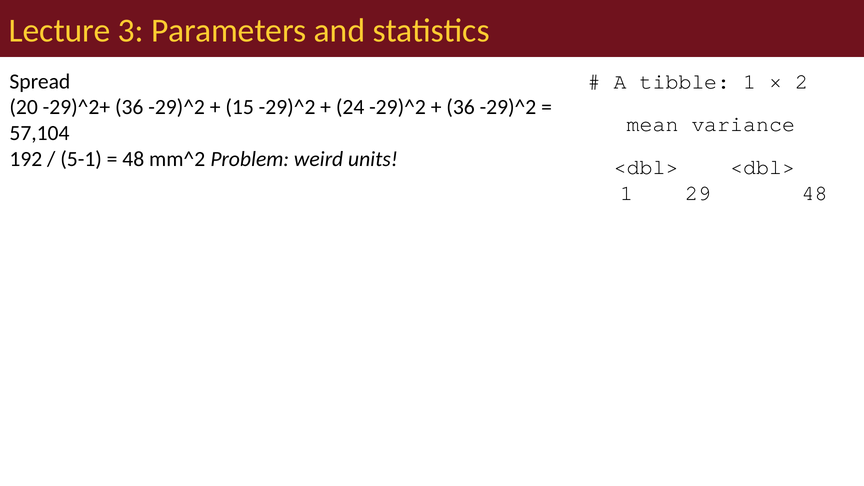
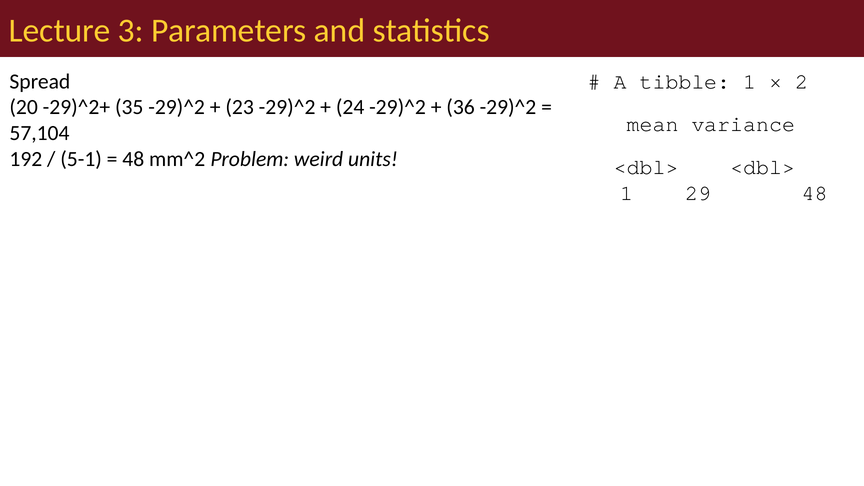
-29)^2+ 36: 36 -> 35 (129, 107)
15: 15 -> 23 (240, 107)
